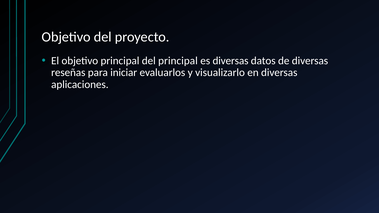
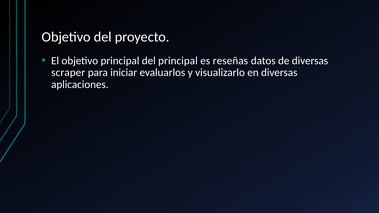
es diversas: diversas -> reseñas (230, 61)
reseñas: reseñas -> scraper (68, 73)
